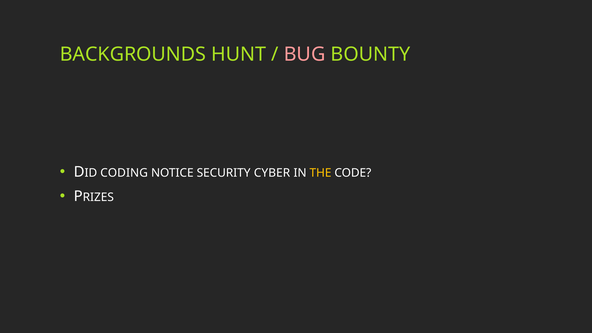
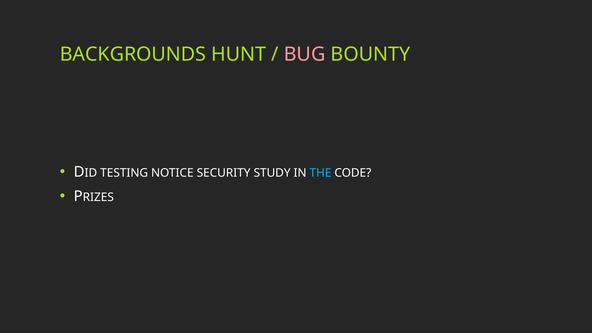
CODING: CODING -> TESTING (124, 173)
CYBER: CYBER -> STUDY (272, 173)
THE colour: yellow -> light blue (320, 173)
